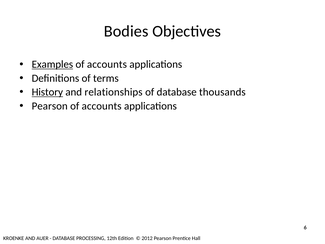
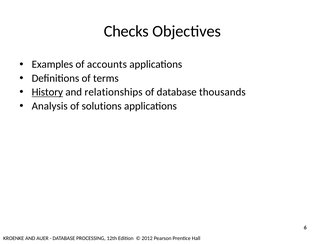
Bodies: Bodies -> Checks (126, 31)
Examples underline: present -> none (52, 64)
Pearson: Pearson -> Analysis (50, 106)
accounts: accounts -> solutions (102, 106)
